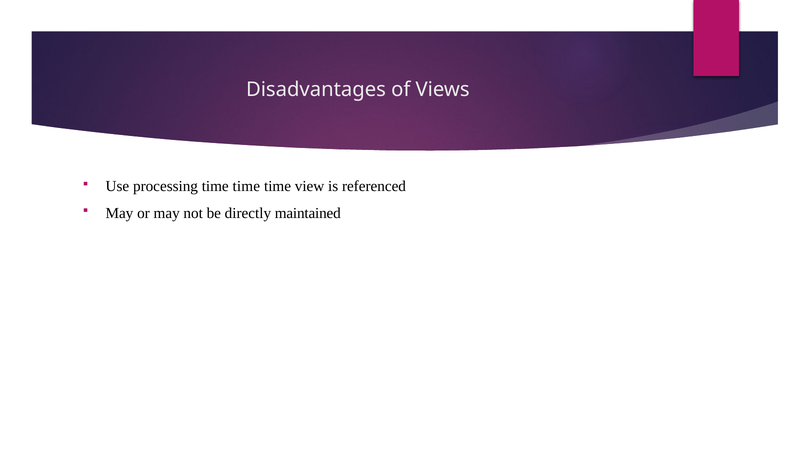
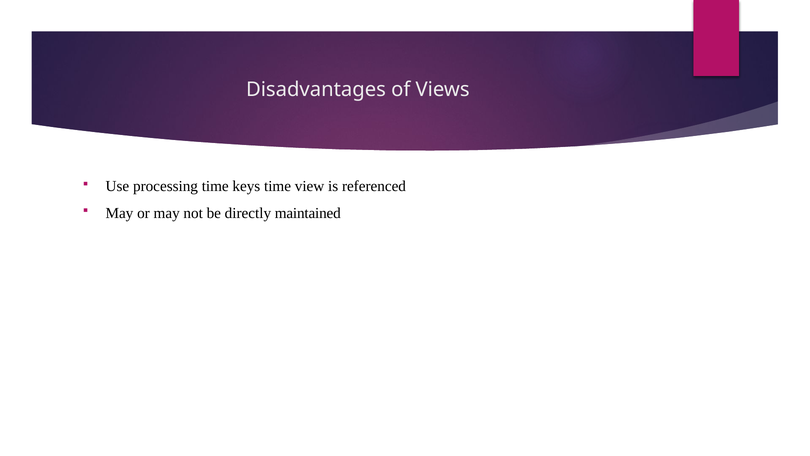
processing time time: time -> keys (246, 186)
